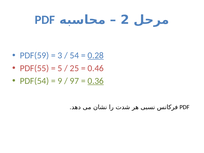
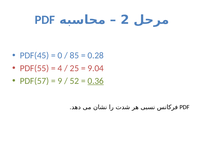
PDF(59: PDF(59 -> PDF(45 (34, 55)
3: 3 -> 0 (60, 55)
54: 54 -> 85 (74, 55)
0.28 underline: present -> none (96, 55)
5: 5 -> 4 (60, 68)
0.46: 0.46 -> 9.04 (96, 68)
PDF(54: PDF(54 -> PDF(57 (34, 81)
97: 97 -> 52 (74, 81)
